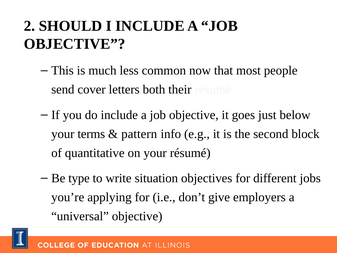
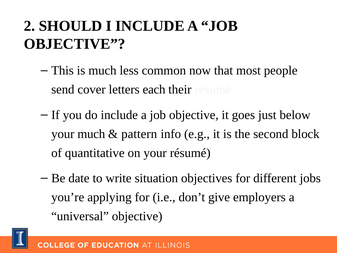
both: both -> each (154, 89)
your terms: terms -> much (91, 134)
type: type -> date (79, 178)
